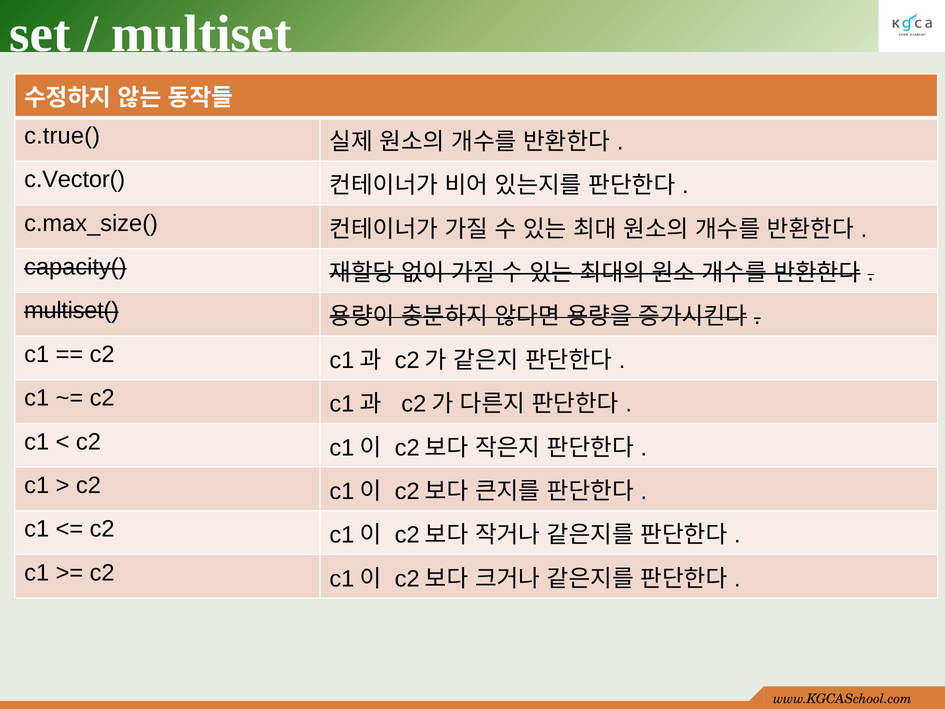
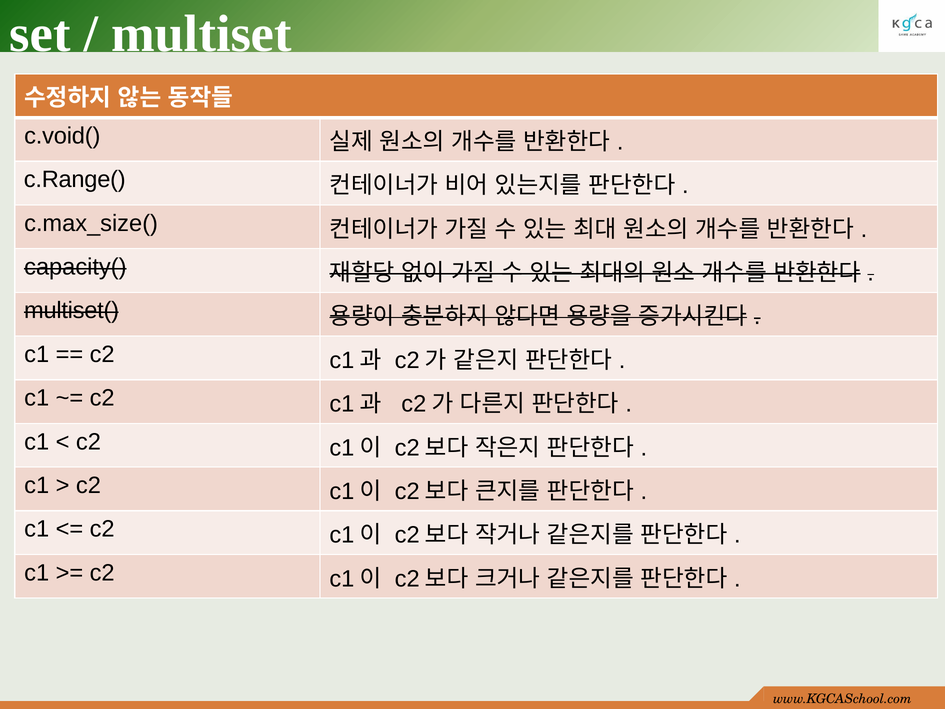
c.true(: c.true( -> c.void( (62, 136)
c.Vector(: c.Vector( -> c.Range( (75, 180)
